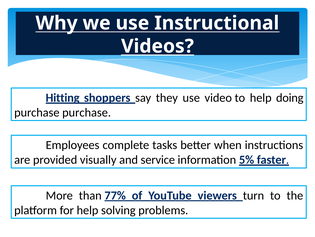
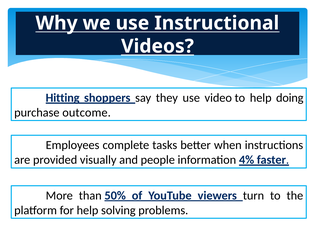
purchase purchase: purchase -> outcome (87, 112)
service: service -> people (158, 159)
5%: 5% -> 4% (247, 159)
77%: 77% -> 50% (115, 195)
